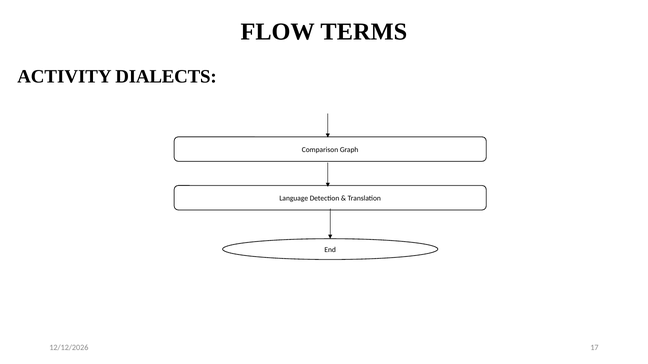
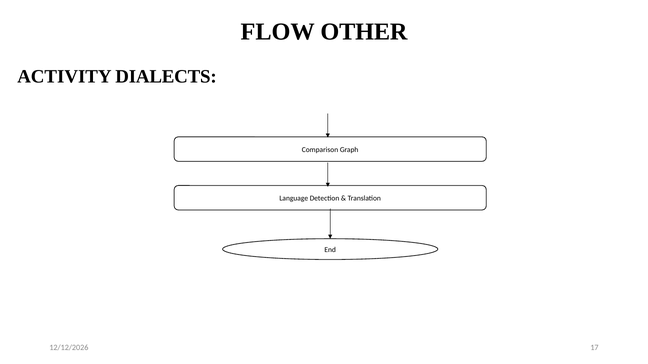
TERMS: TERMS -> OTHER (364, 32)
